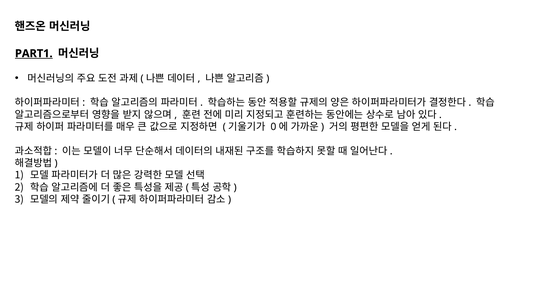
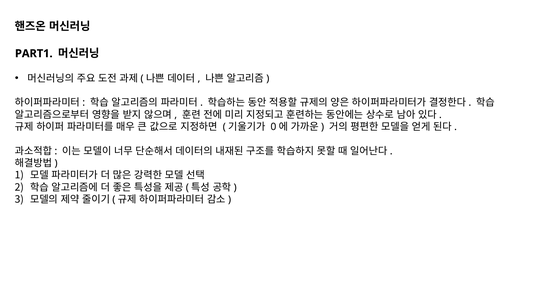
PART1 underline: present -> none (34, 53)
